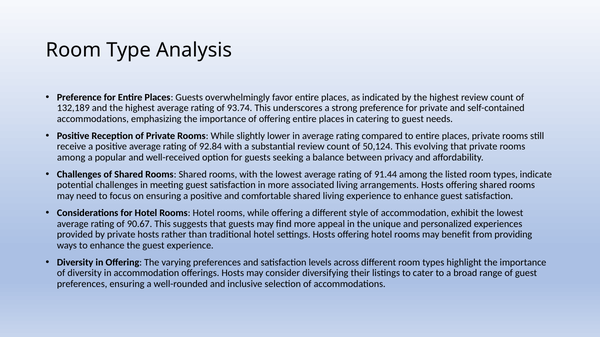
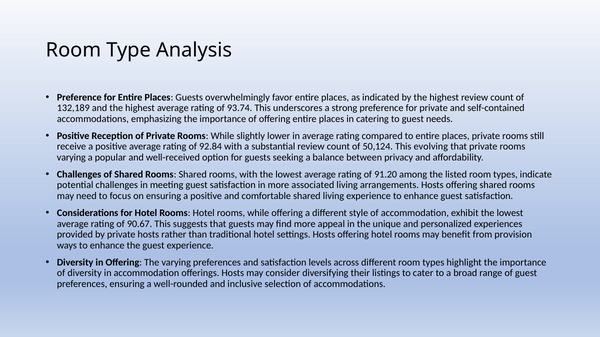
among: among -> varying (71, 158)
91.44: 91.44 -> 91.20 (386, 175)
providing: providing -> provision (513, 235)
